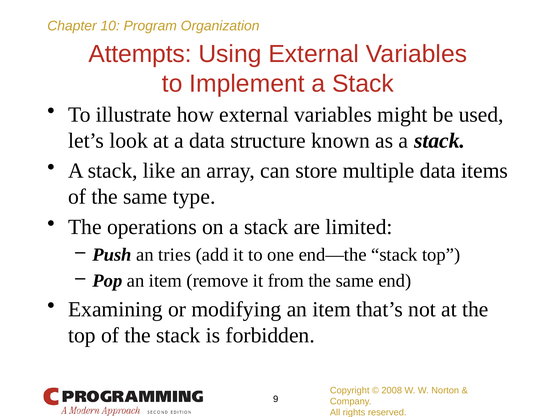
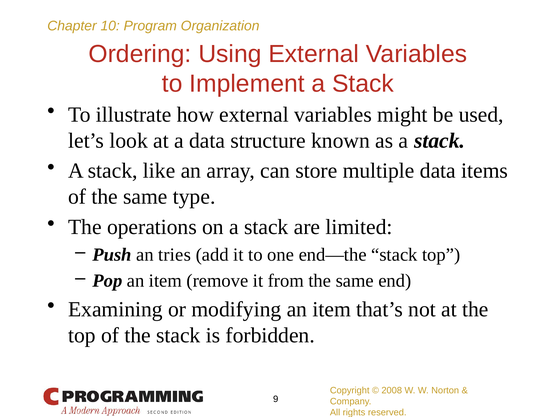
Attempts: Attempts -> Ordering (140, 54)
